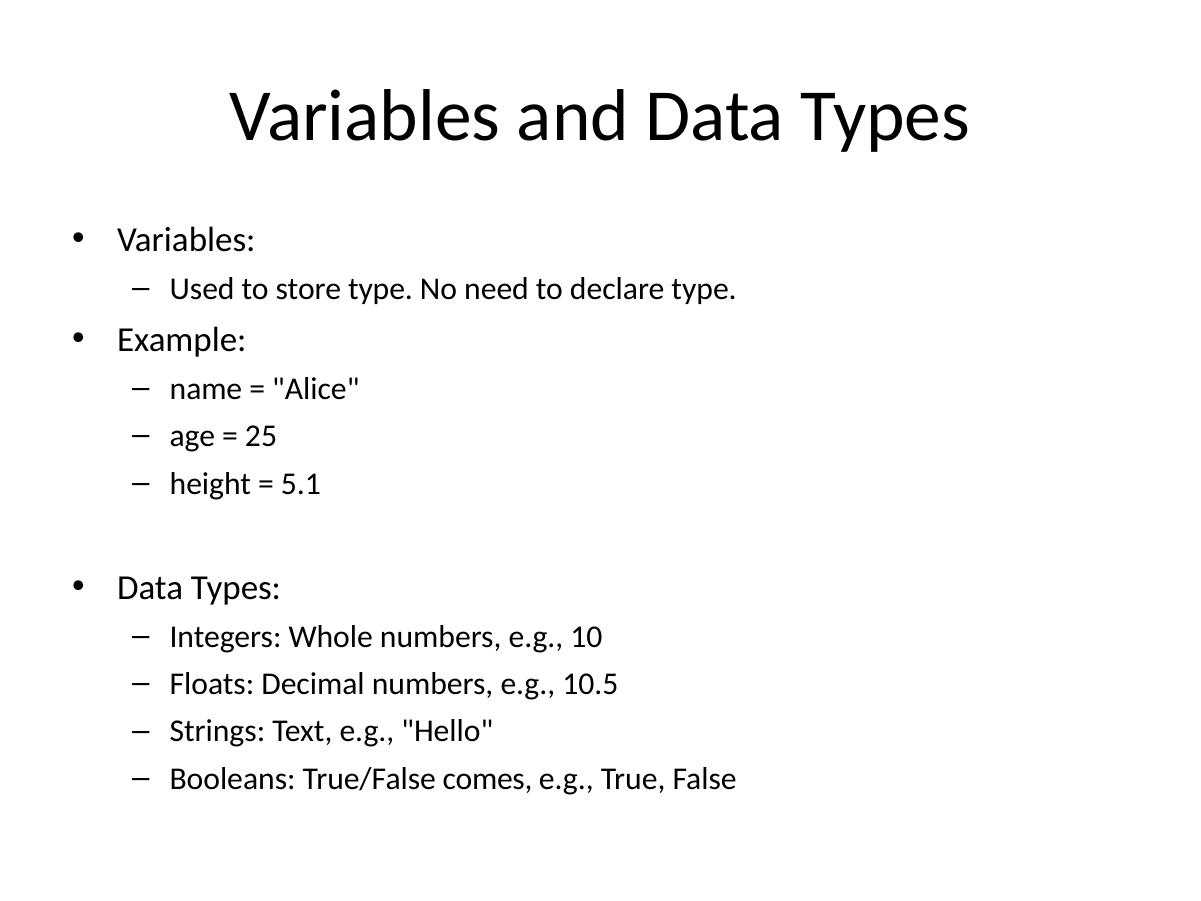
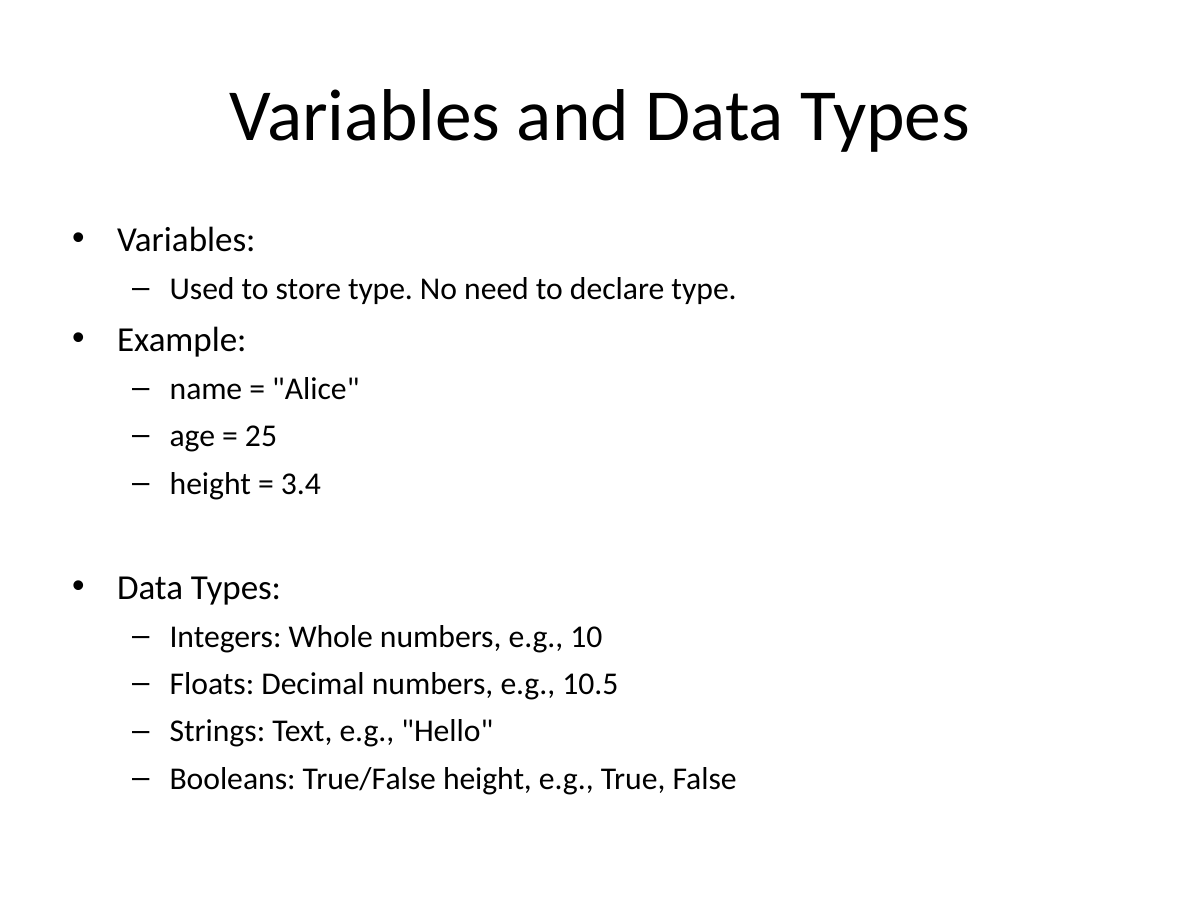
5.1: 5.1 -> 3.4 (301, 484)
True/False comes: comes -> height (487, 779)
